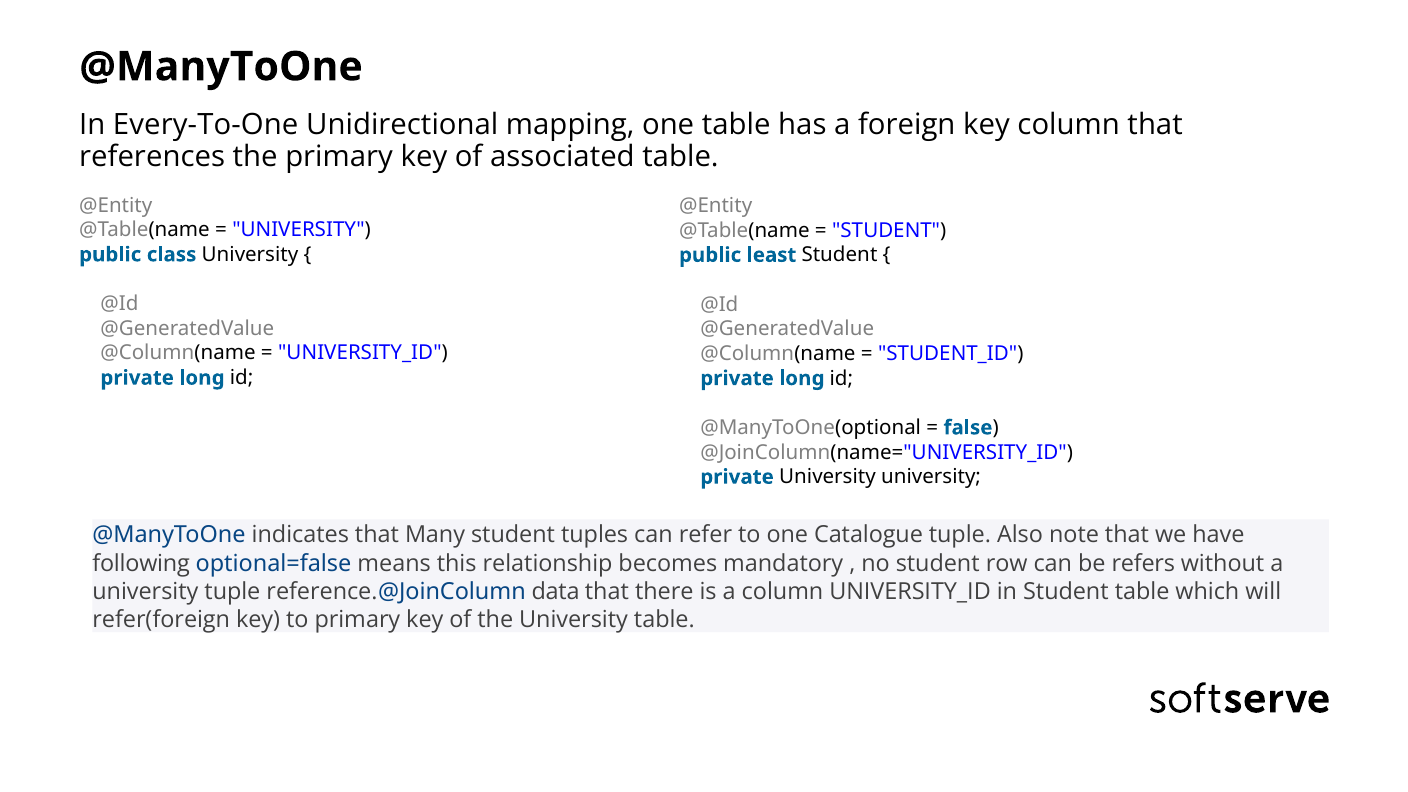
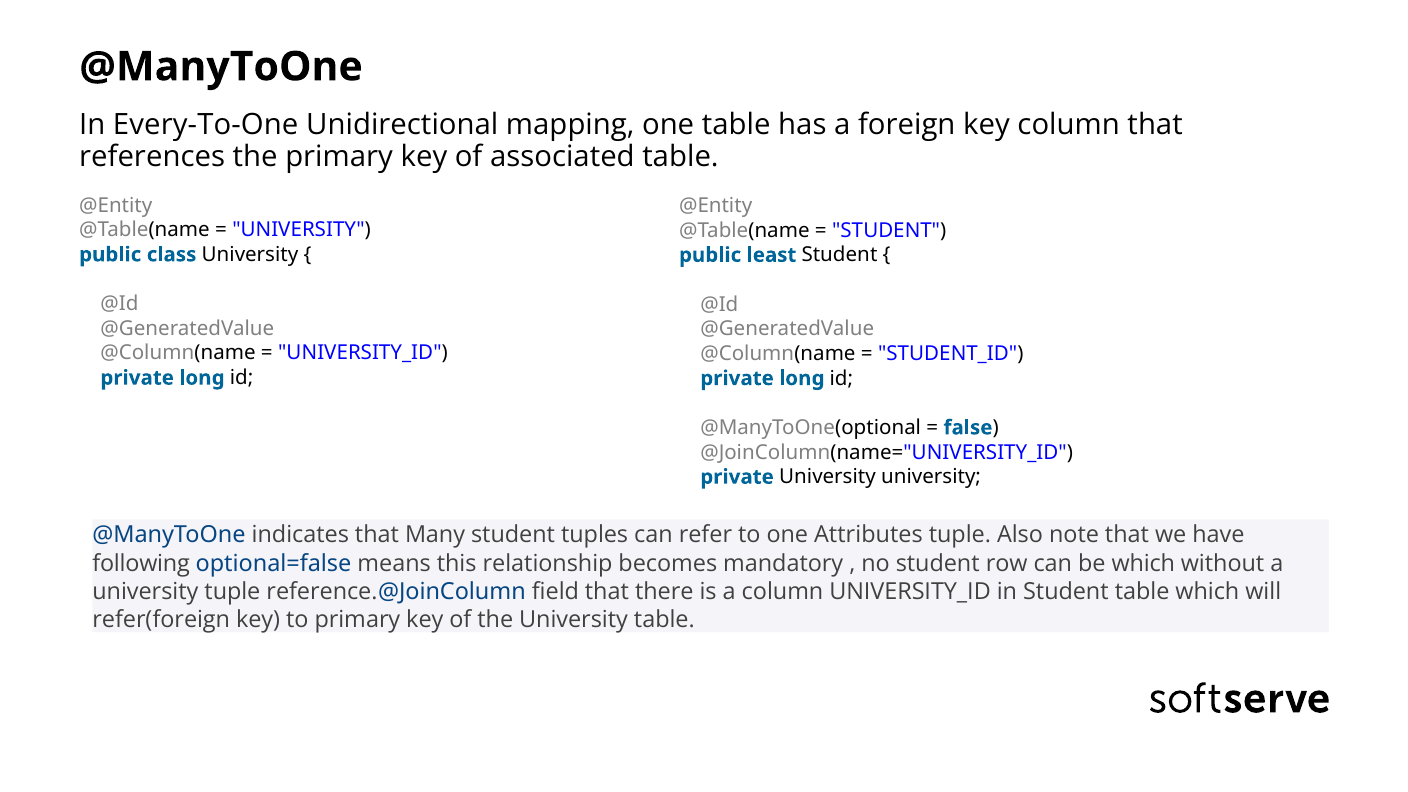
Catalogue: Catalogue -> Attributes (868, 535)
be refers: refers -> which (1143, 563)
data: data -> field (555, 591)
